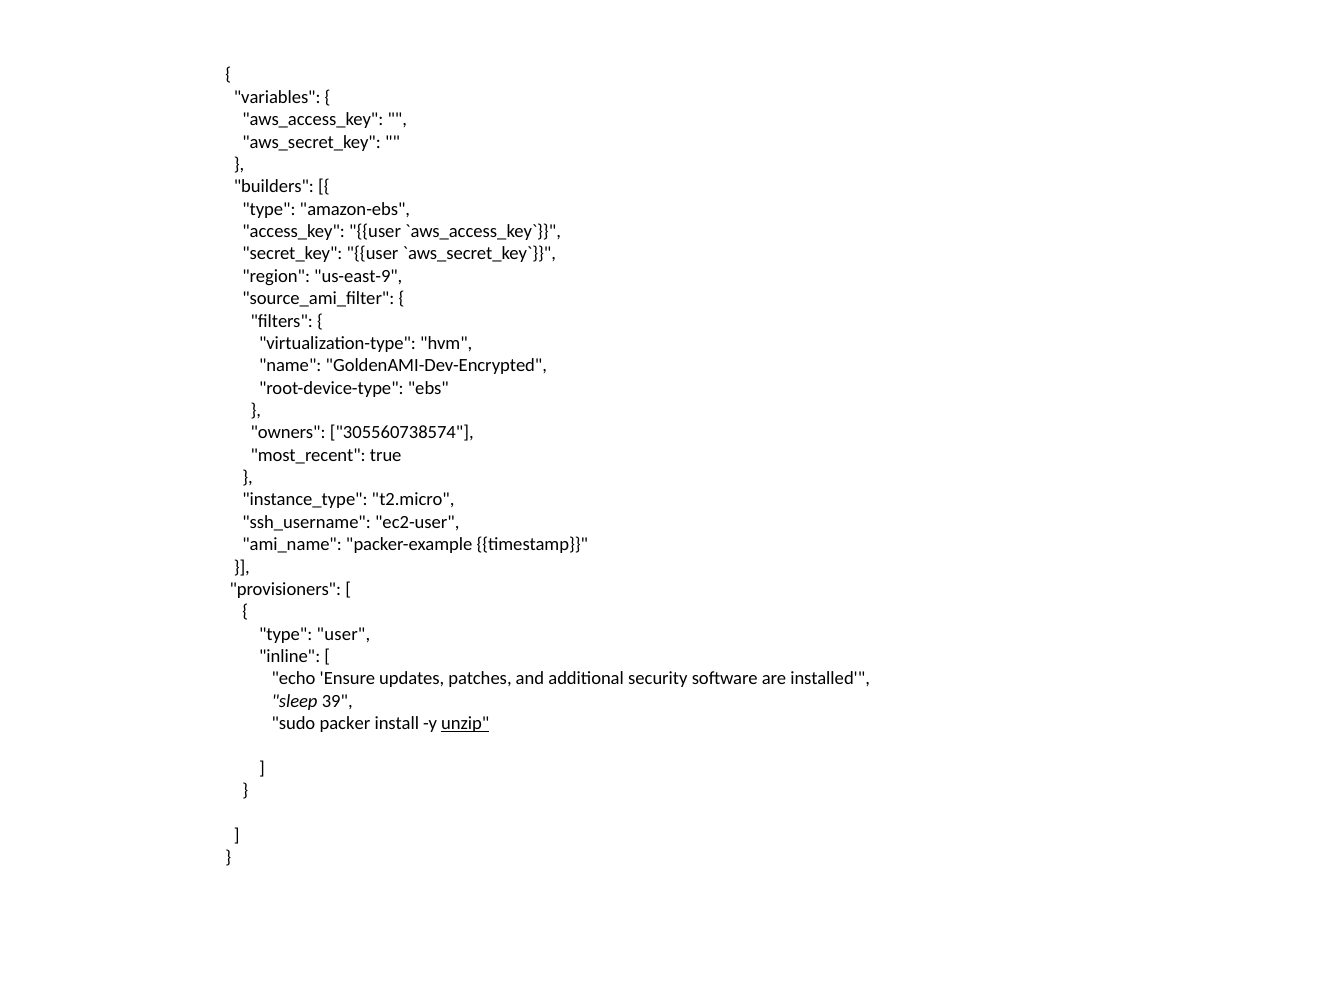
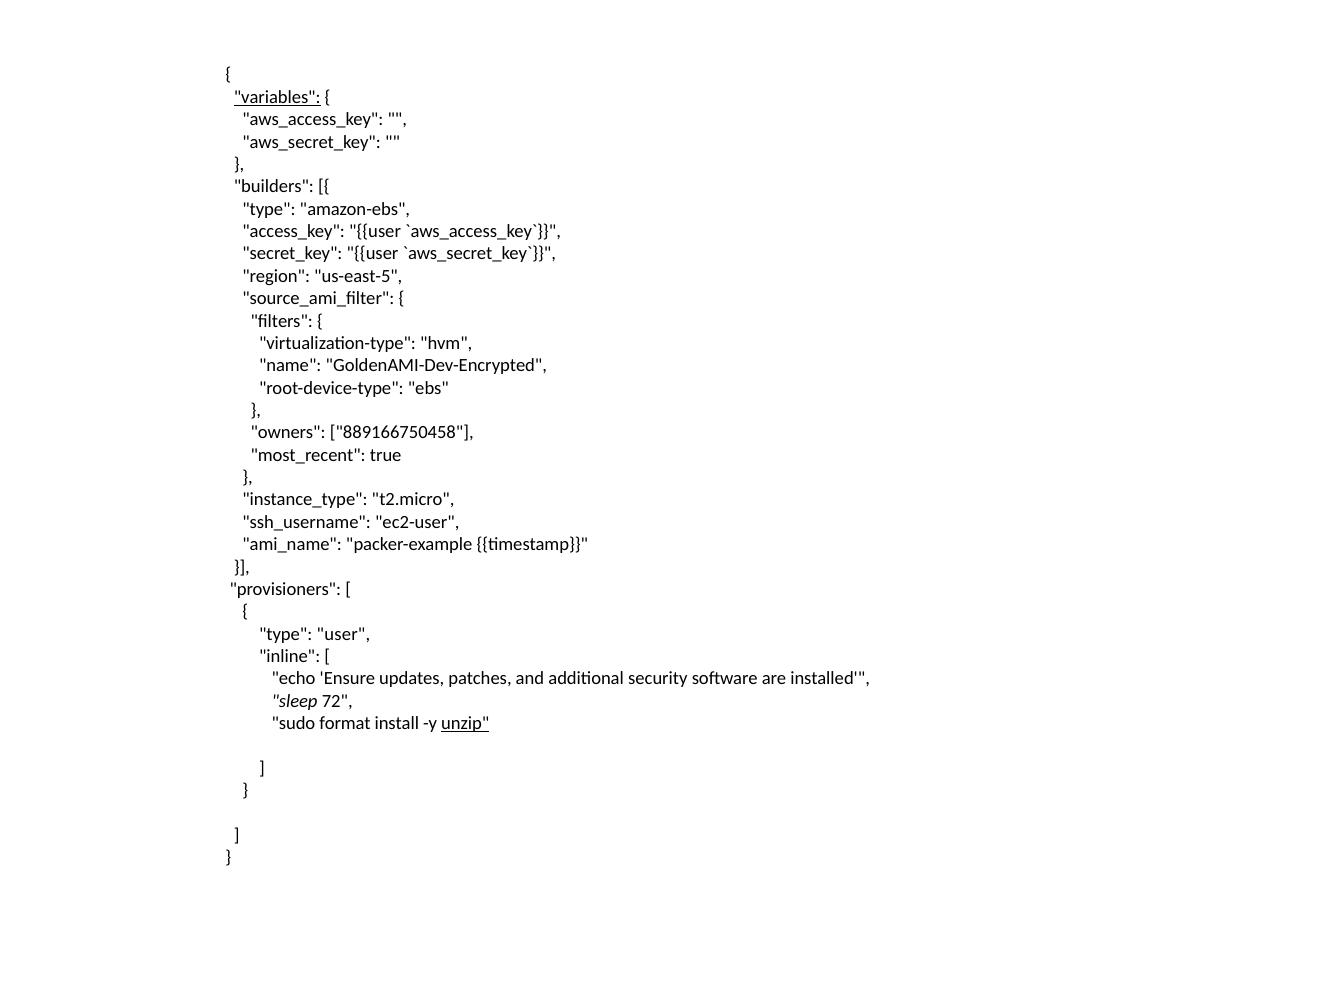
variables underline: none -> present (277, 97)
us-east-9: us-east-9 -> us-east-5 (358, 276)
305560738574: 305560738574 -> 889166750458 (402, 433)
39: 39 -> 72 (337, 702)
packer: packer -> format (345, 724)
